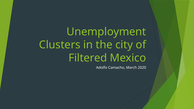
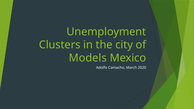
Filtered: Filtered -> Models (88, 58)
